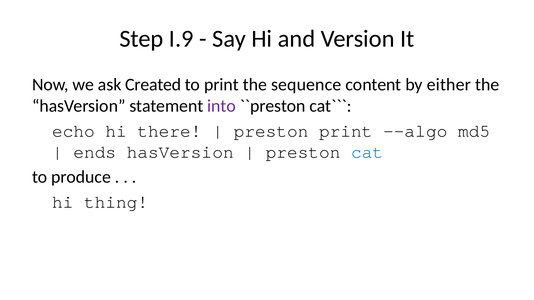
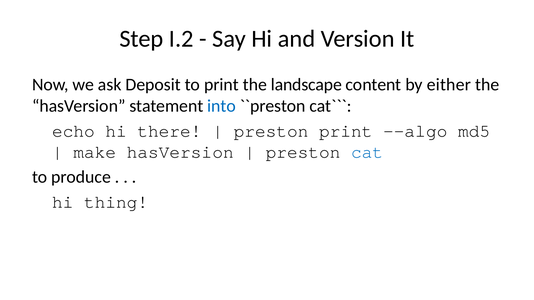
I.9: I.9 -> I.2 (181, 39)
Created: Created -> Deposit (153, 85)
sequence: sequence -> landscape (306, 85)
into colour: purple -> blue (222, 106)
ends: ends -> make (95, 152)
